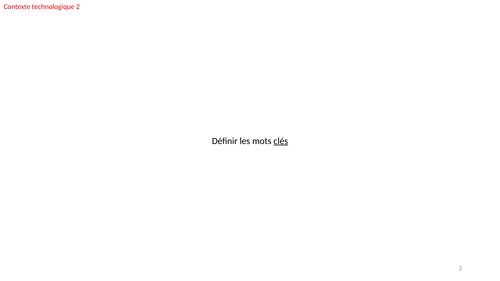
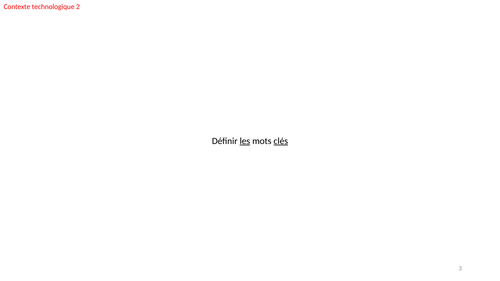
les underline: none -> present (245, 141)
